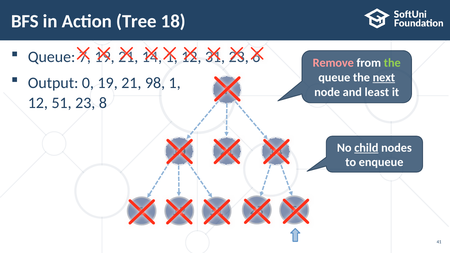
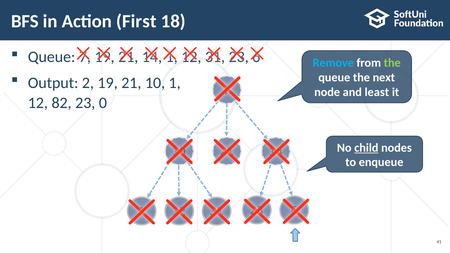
Tree: Tree -> First (136, 21)
Remove colour: pink -> light blue (333, 63)
next underline: present -> none (384, 78)
0: 0 -> 2 (88, 83)
98: 98 -> 10 (155, 83)
51: 51 -> 82 (62, 103)
8: 8 -> 0 (103, 103)
